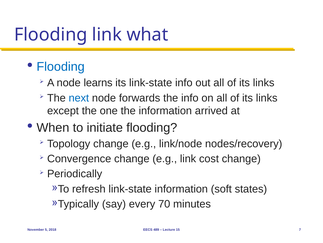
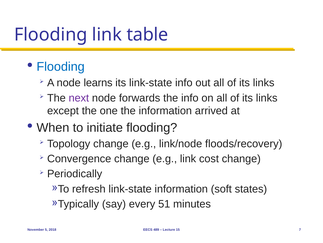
what: what -> table (147, 35)
next colour: blue -> purple (79, 98)
nodes/recovery: nodes/recovery -> floods/recovery (244, 143)
70: 70 -> 51 (164, 204)
